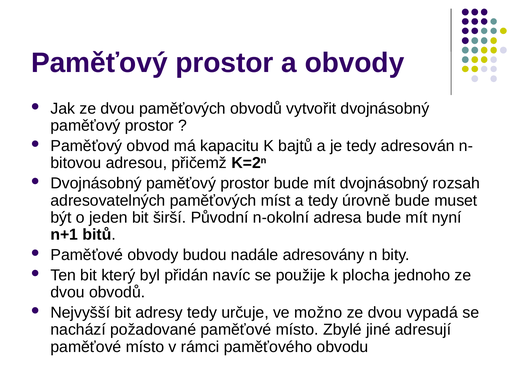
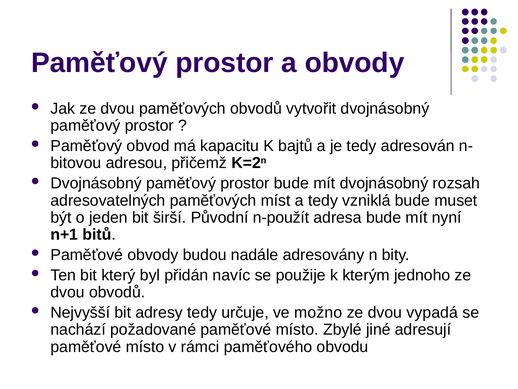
úrovně: úrovně -> vzniklá (366, 200)
n-okolní: n-okolní -> n-použít (281, 217)
plocha: plocha -> kterým (366, 275)
